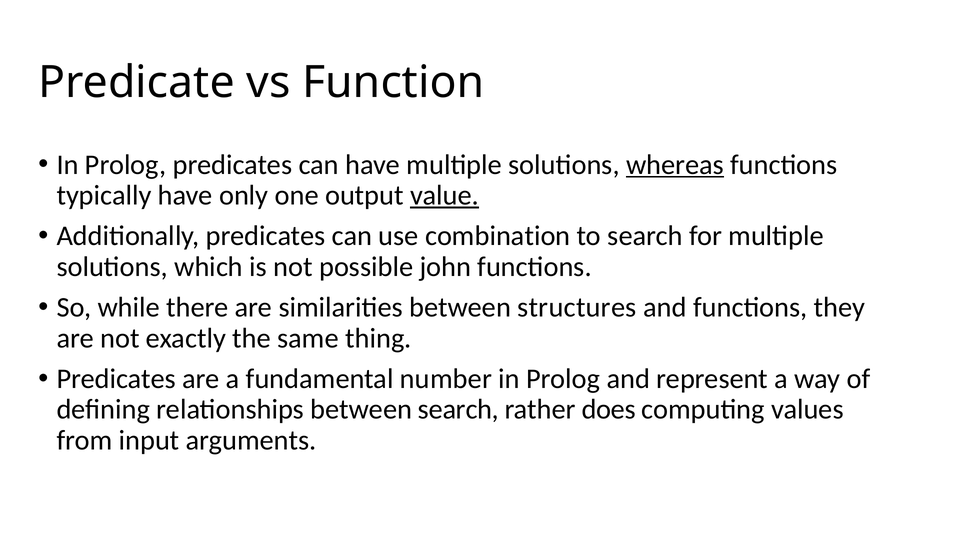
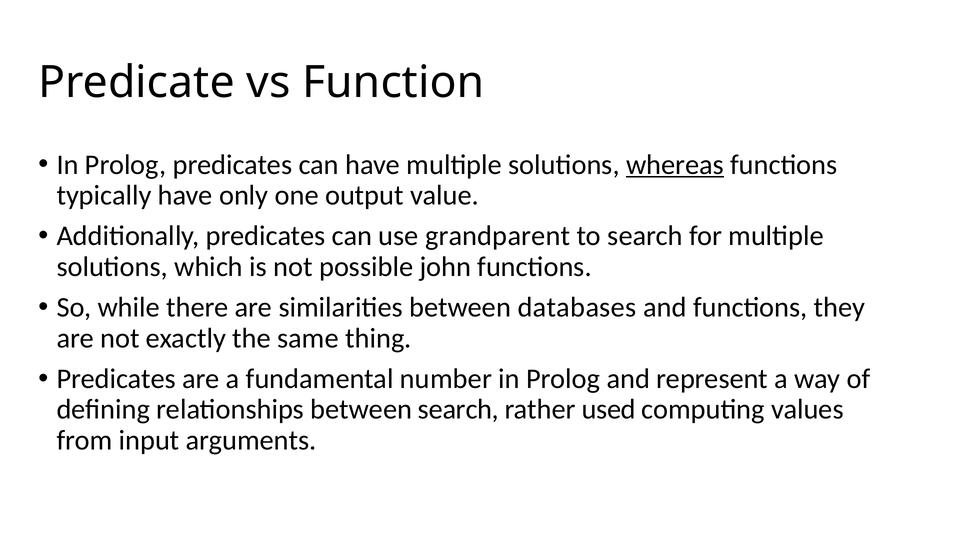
value underline: present -> none (445, 195)
combination: combination -> grandparent (498, 236)
structures: structures -> databases (577, 308)
does: does -> used (609, 410)
